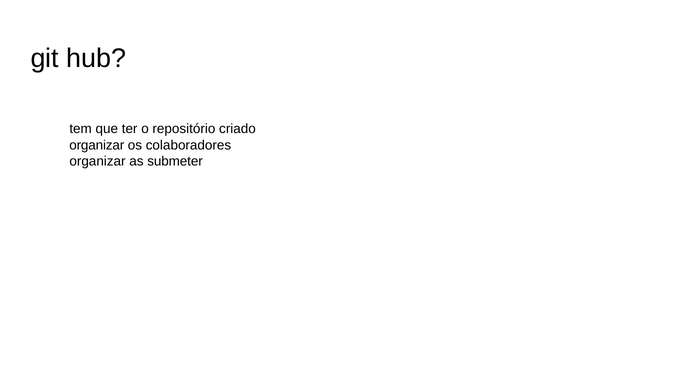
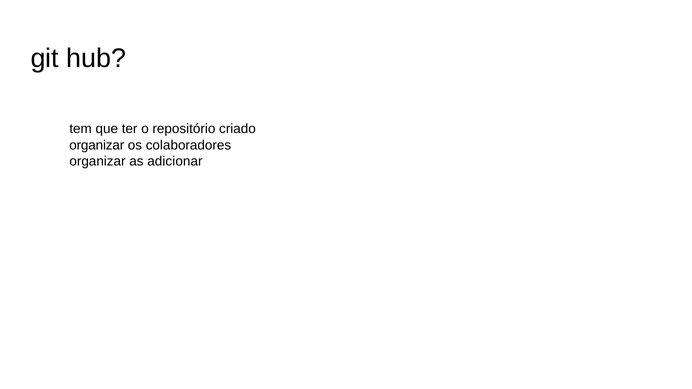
submeter: submeter -> adicionar (175, 161)
